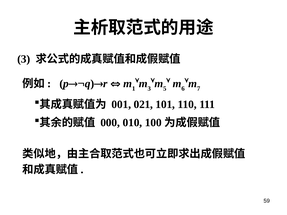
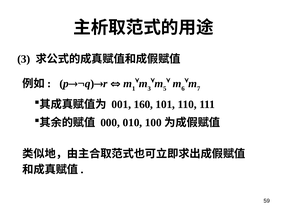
021: 021 -> 160 (143, 104)
